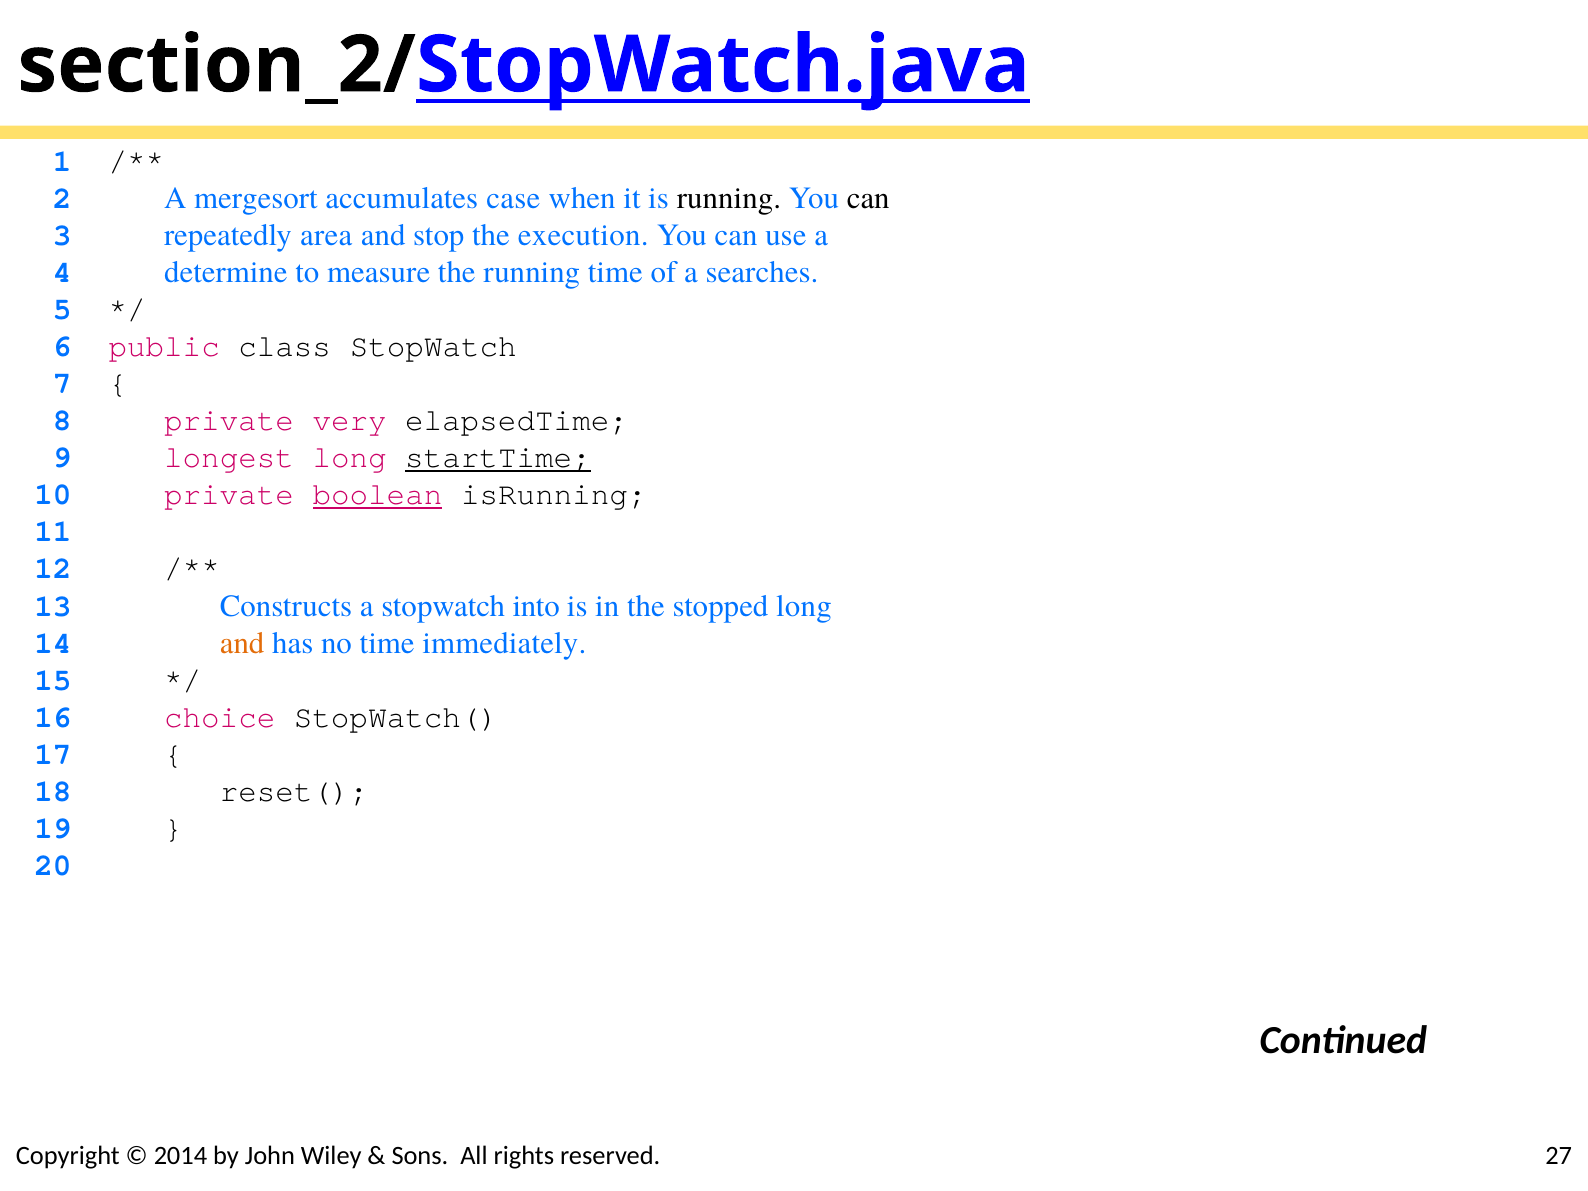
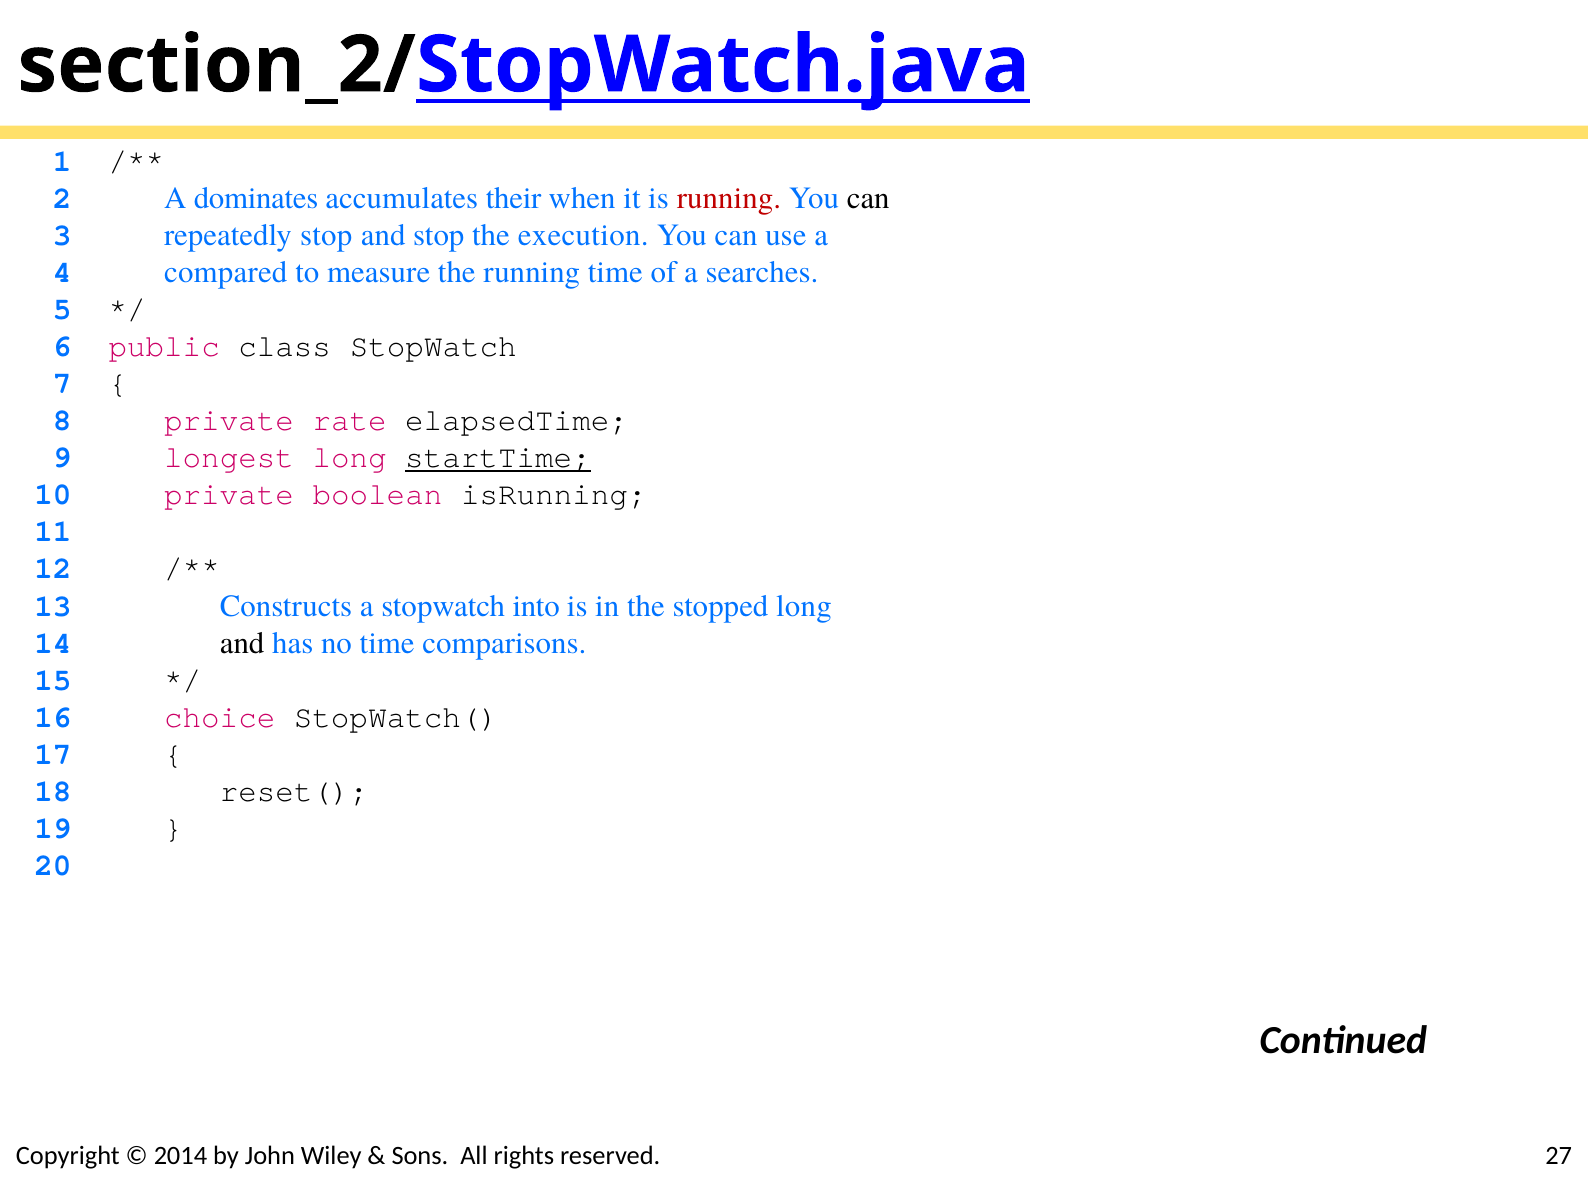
mergesort: mergesort -> dominates (256, 198)
case: case -> their (514, 198)
running colour: black -> red (729, 198)
repeatedly area: area -> stop (326, 235)
determine: determine -> compared (226, 272)
very: very -> rate (350, 421)
boolean underline: present -> none (377, 495)
and colour: orange -> black (242, 643)
immediately: immediately -> comparisons (504, 643)
